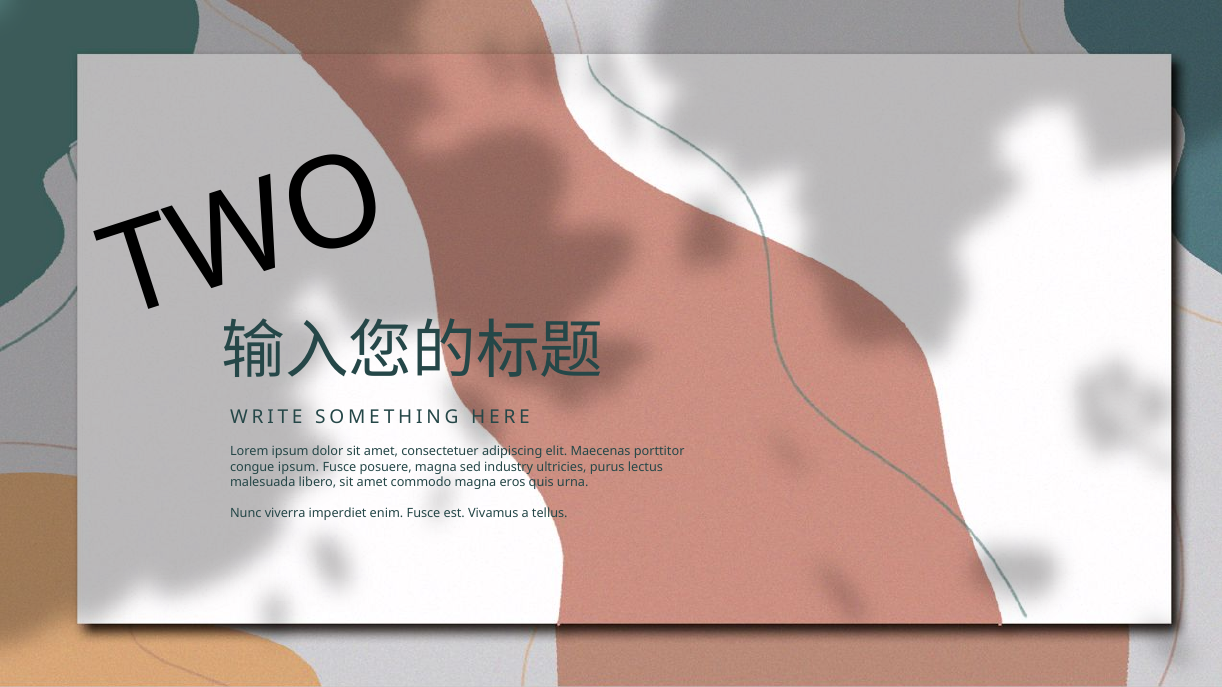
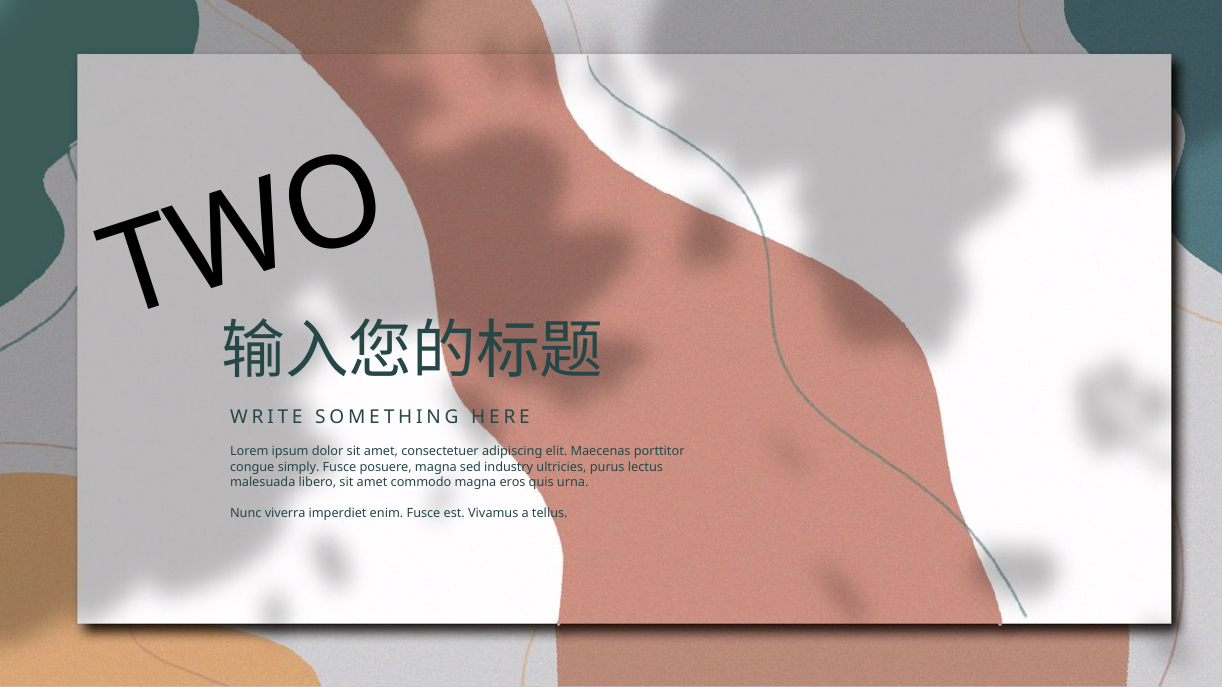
congue ipsum: ipsum -> simply (299, 467)
